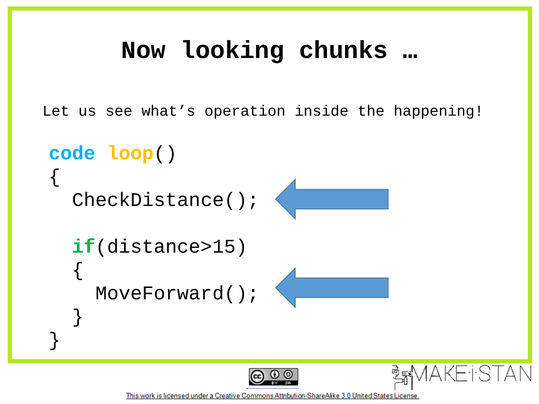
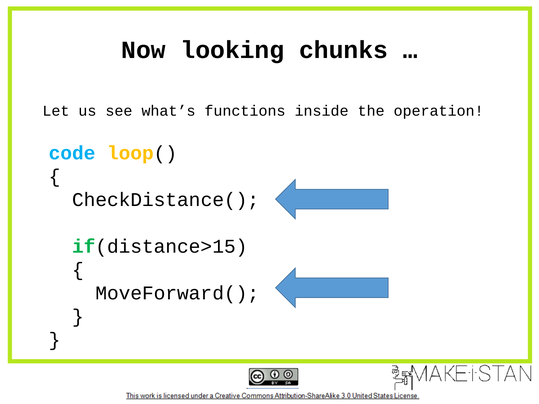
operation: operation -> functions (245, 111)
happening: happening -> operation (439, 111)
